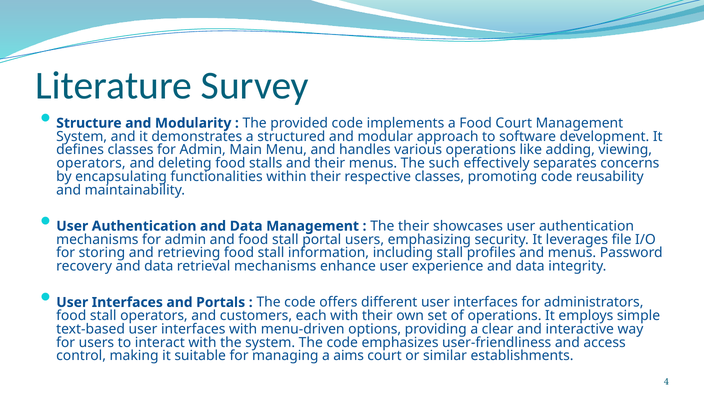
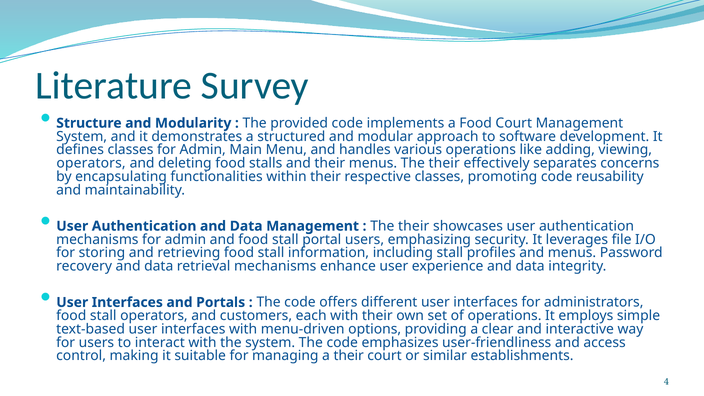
menus The such: such -> their (444, 163)
a aims: aims -> their (349, 356)
